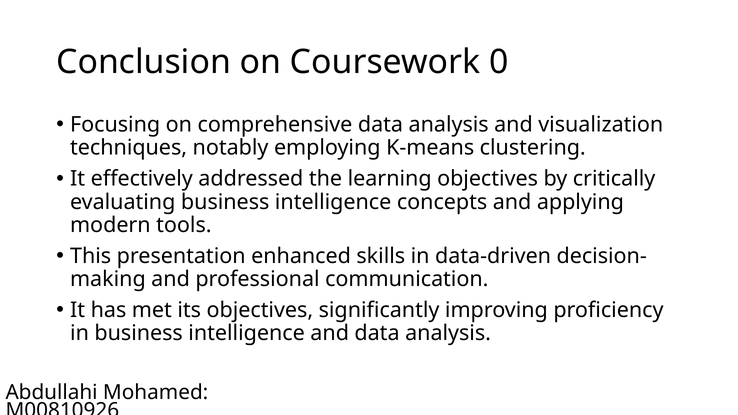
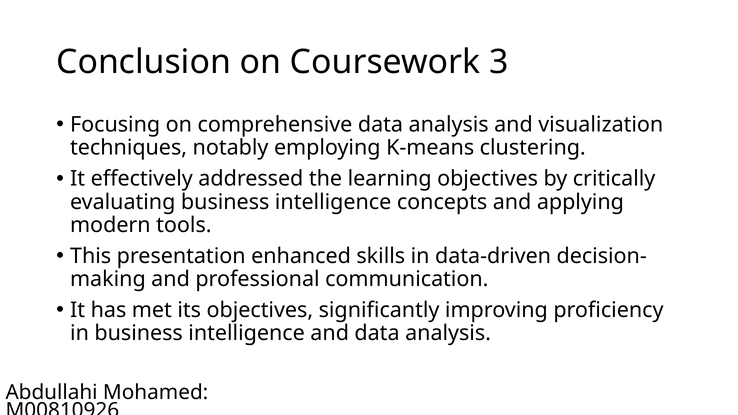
0: 0 -> 3 (499, 62)
